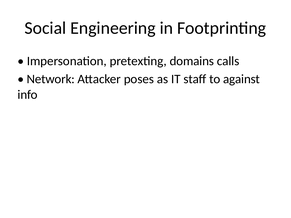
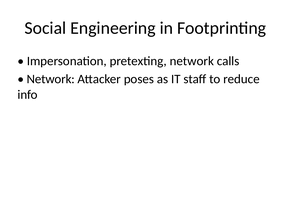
pretexting domains: domains -> network (192, 61)
against: against -> reduce (241, 79)
